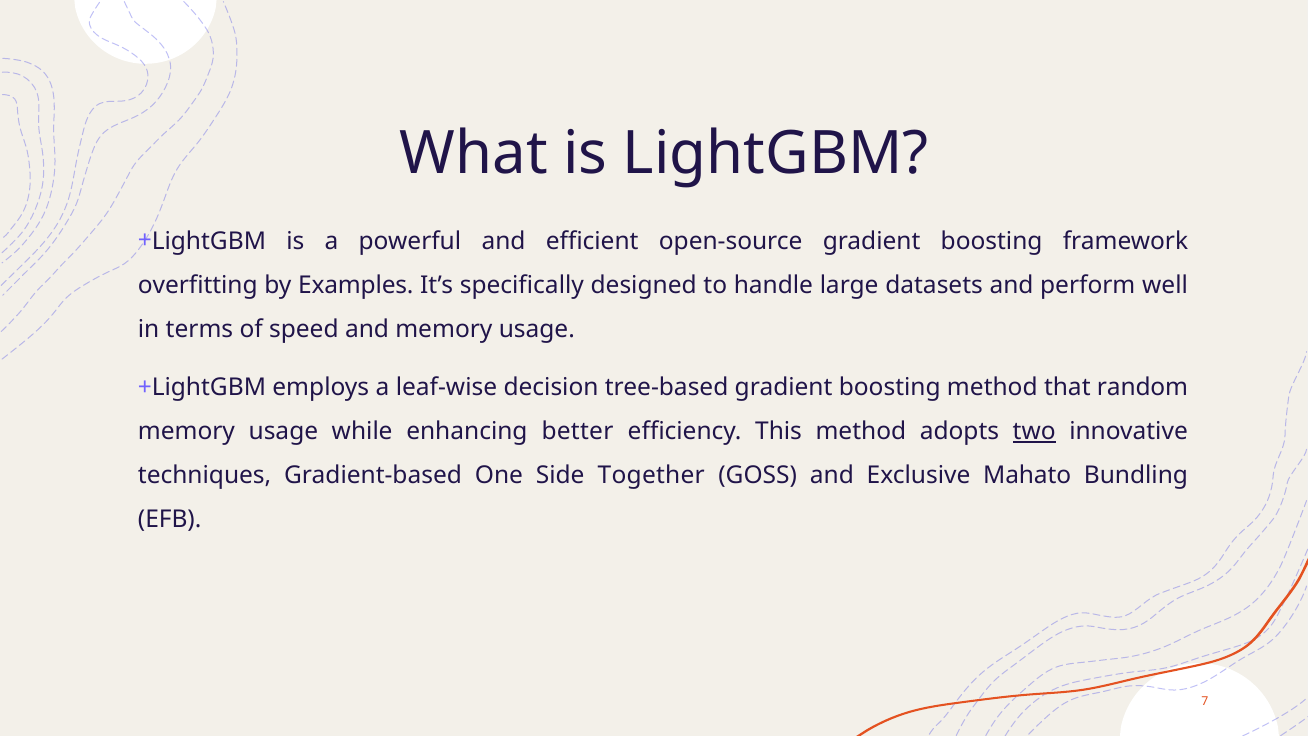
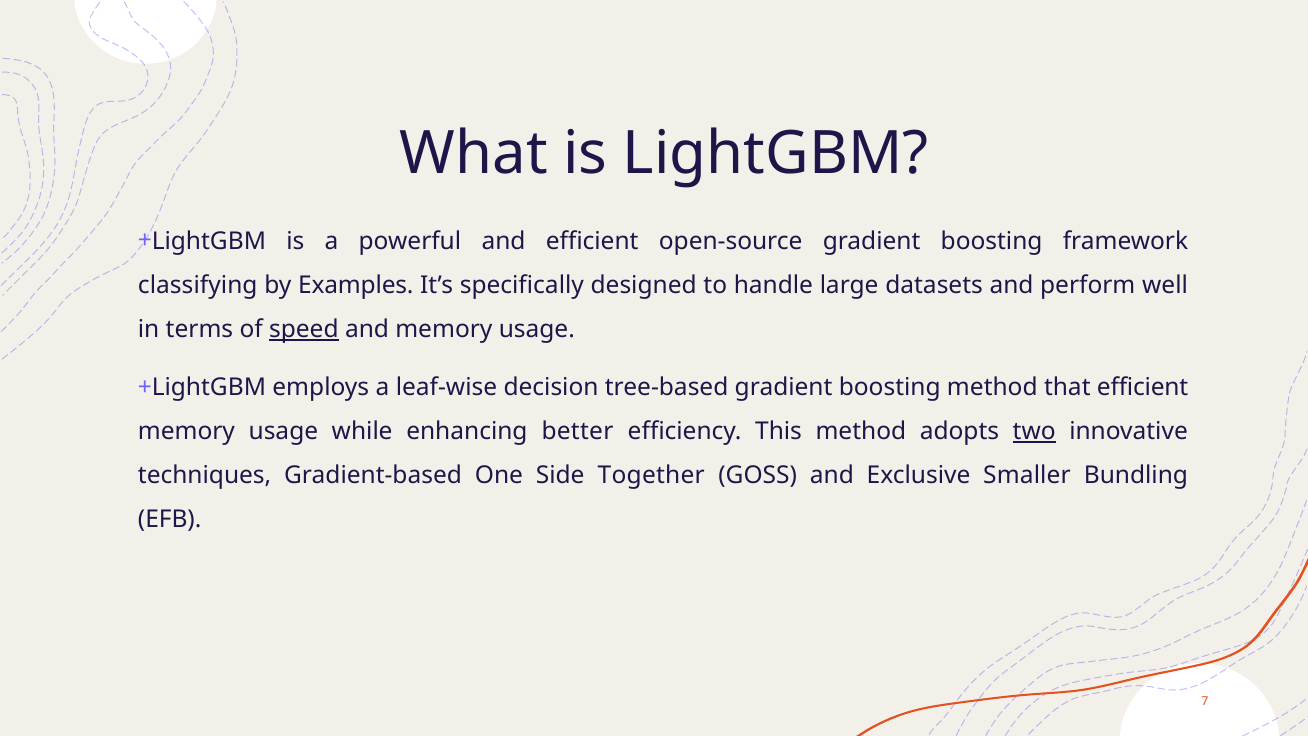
overfitting: overfitting -> classifying (198, 285)
speed underline: none -> present (304, 329)
that random: random -> efficient (1143, 387)
Mahato: Mahato -> Smaller (1027, 475)
